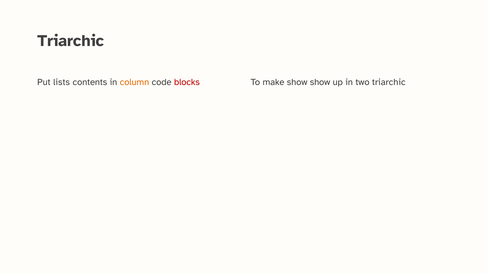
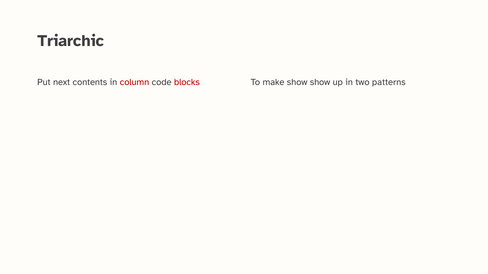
lists: lists -> next (62, 82)
column colour: orange -> red (134, 82)
two triarchic: triarchic -> patterns (389, 82)
